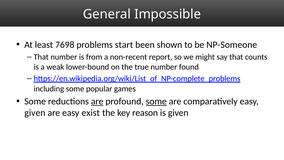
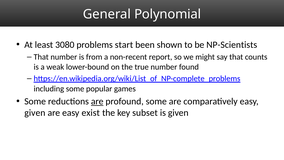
Impossible: Impossible -> Polynomial (168, 14)
7698: 7698 -> 3080 (65, 45)
NP-Someone: NP-Someone -> NP-Scientists (232, 45)
some underline: present -> none (156, 101)
reason: reason -> subset (145, 113)
